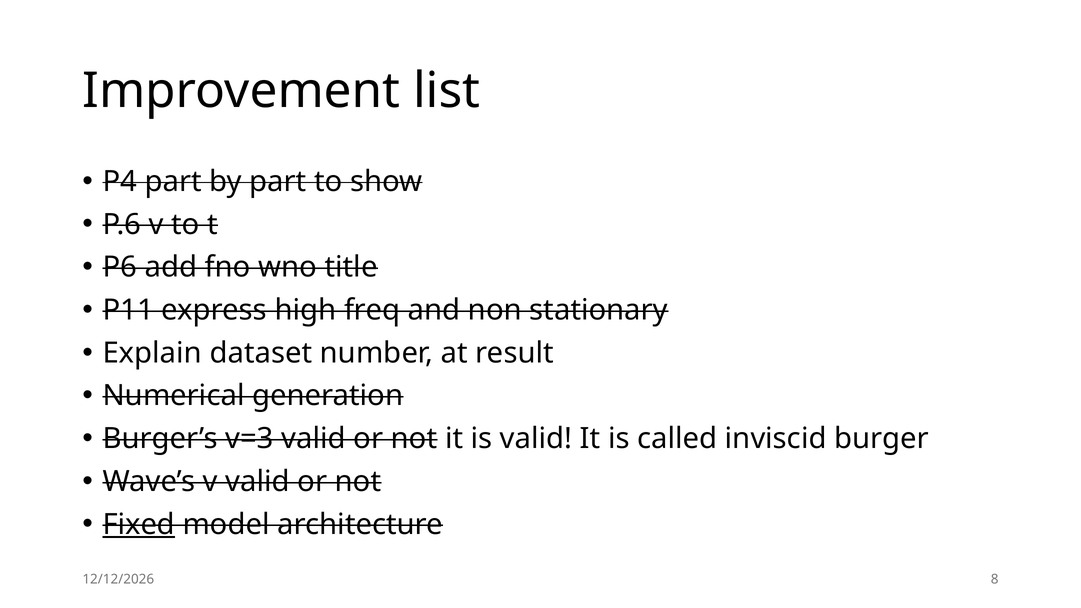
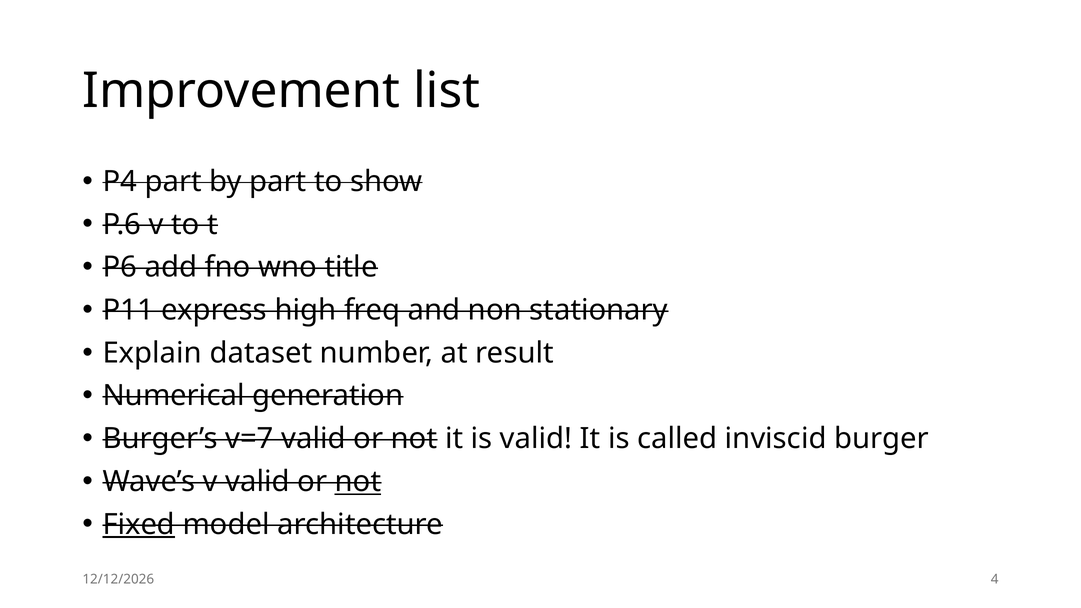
v=3: v=3 -> v=7 (249, 439)
not underline: none -> present (358, 482)
8: 8 -> 4 (995, 580)
